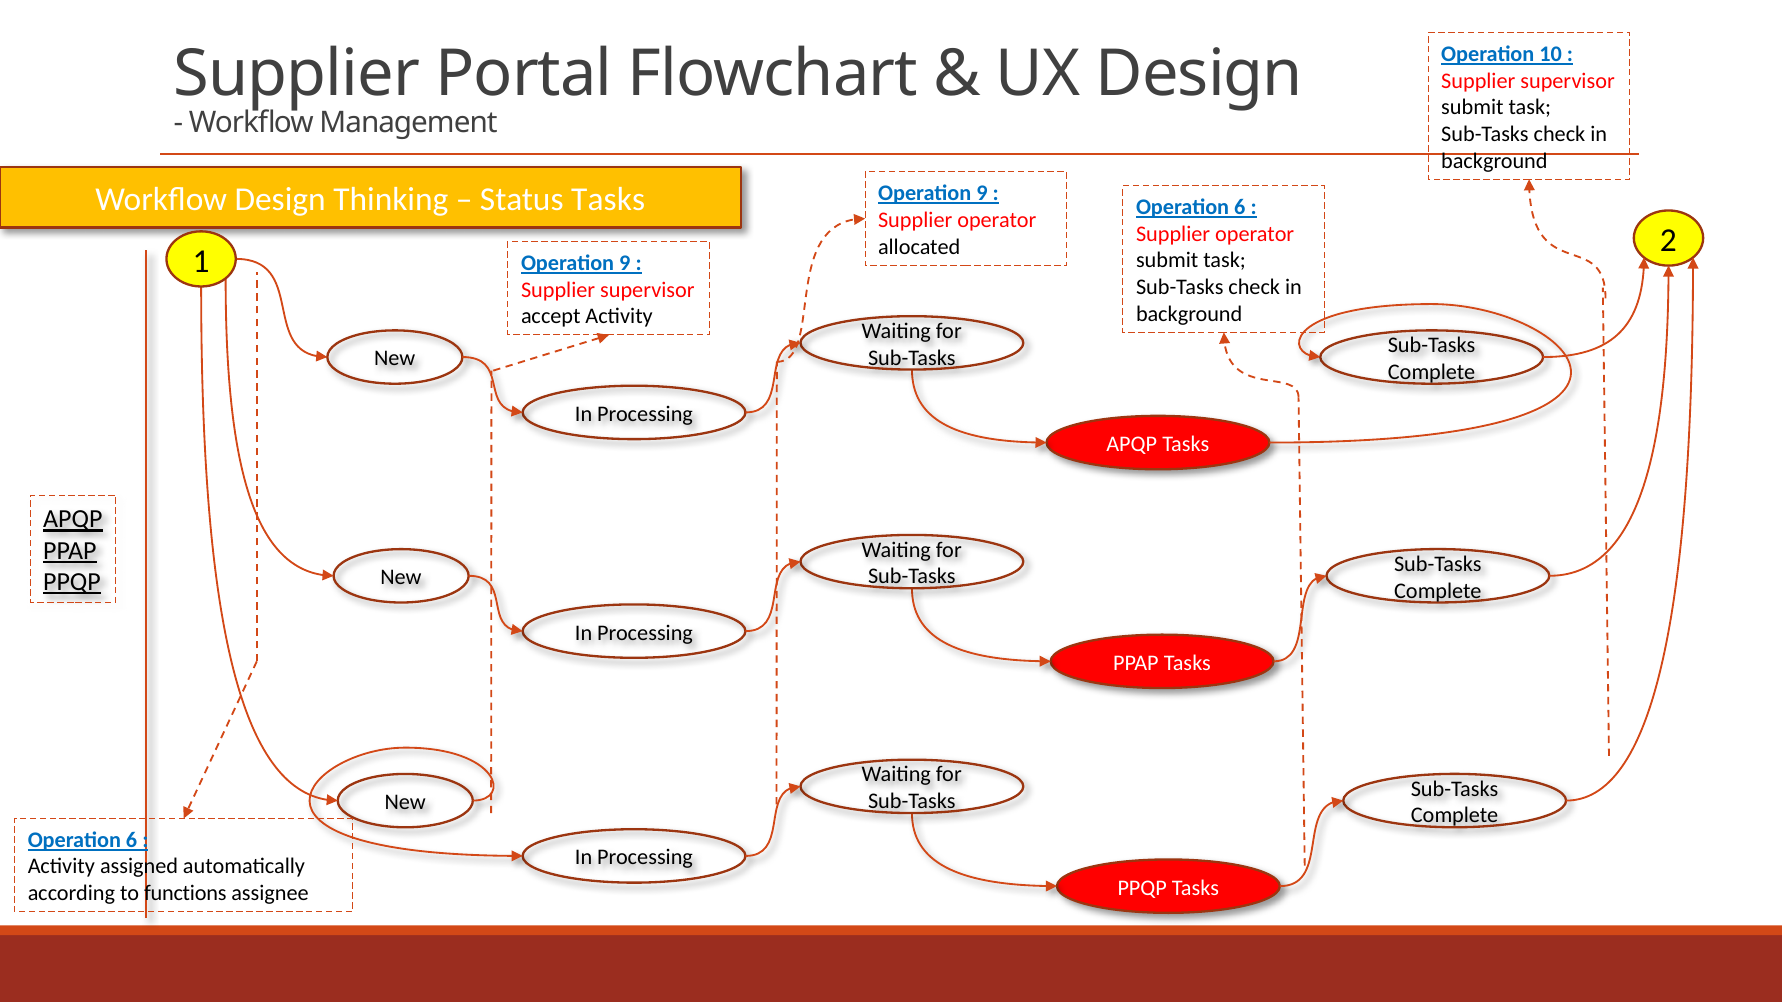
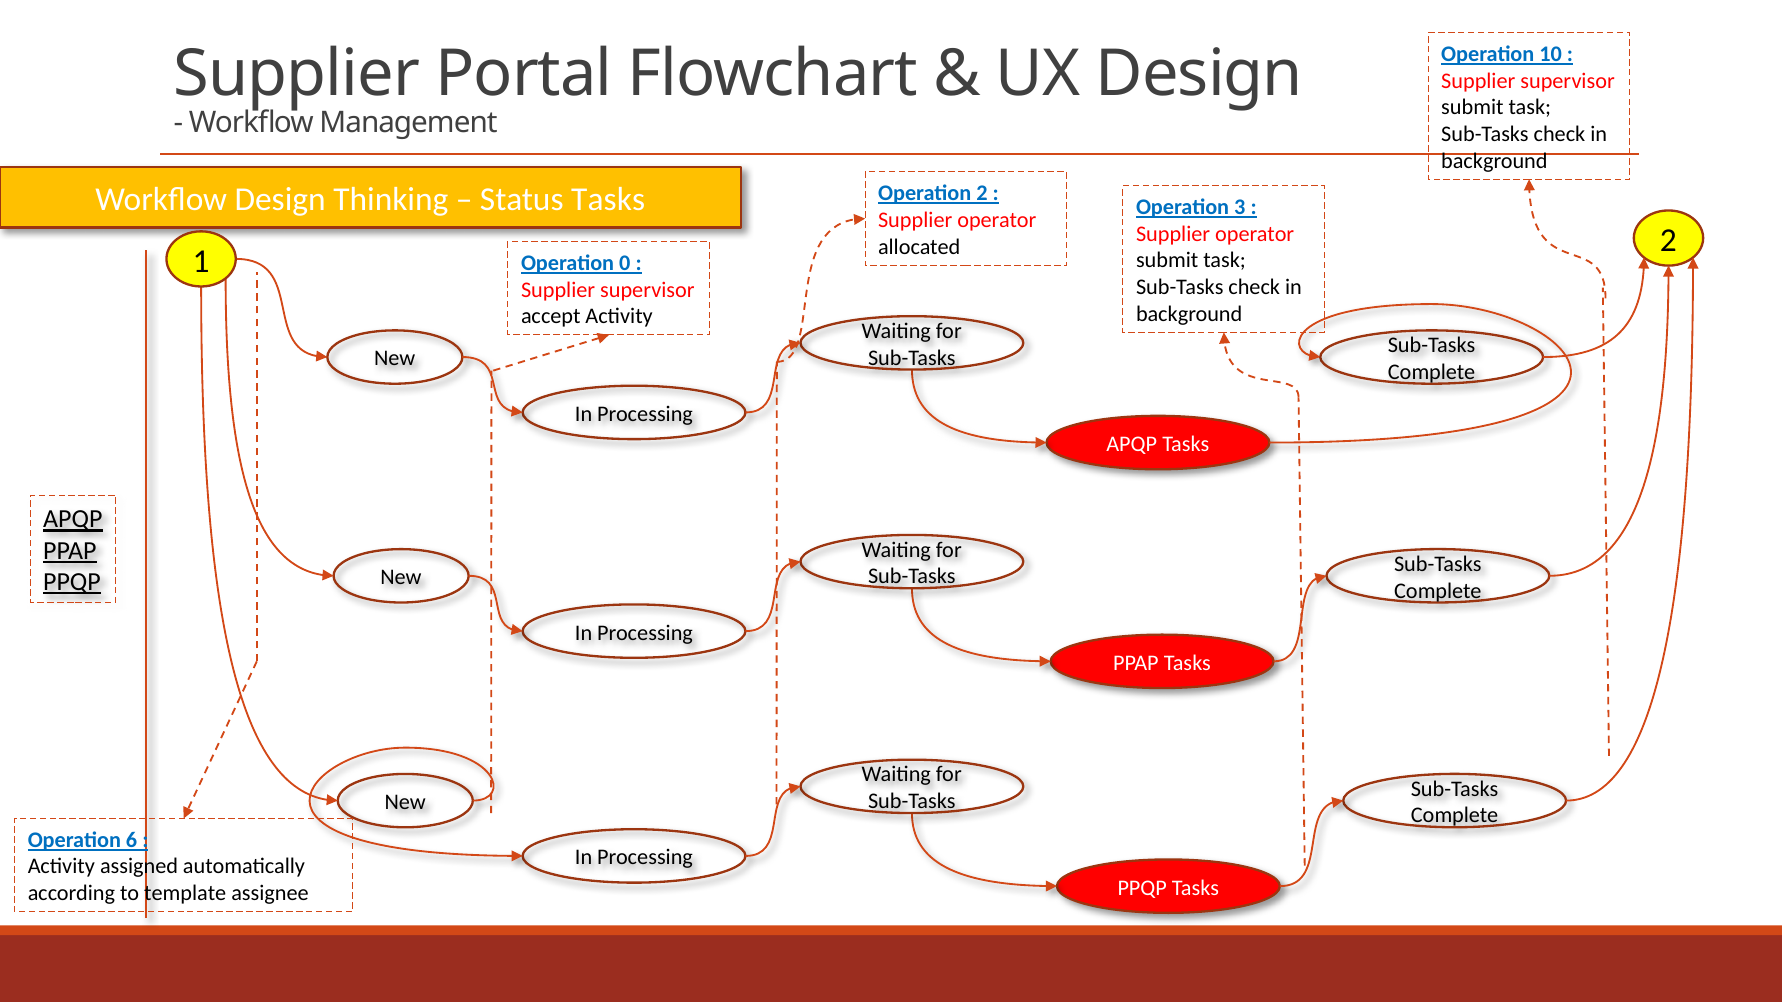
9: 9 -> 2 (982, 193)
6: 6 -> 3 (1240, 207)
9: 9 -> 0 (625, 263)
functions: functions -> template (185, 894)
